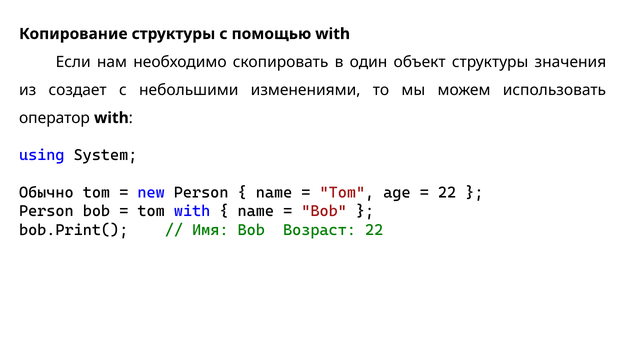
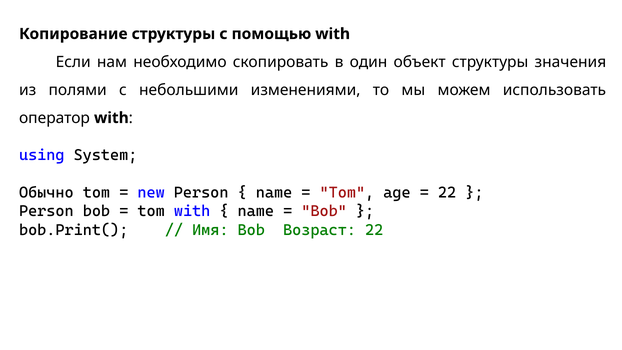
создает: создает -> полями (78, 90)
